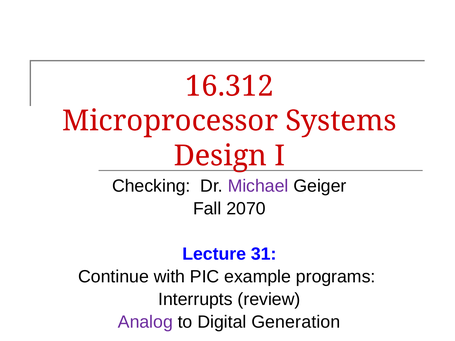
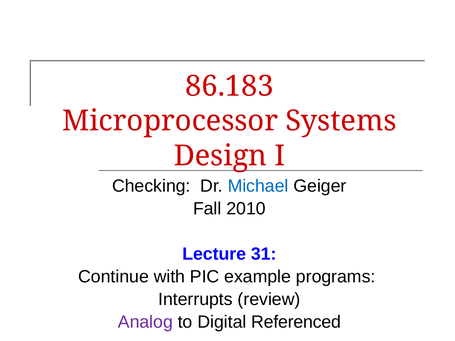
16.312: 16.312 -> 86.183 (229, 86)
Michael colour: purple -> blue (258, 186)
2070: 2070 -> 2010 (246, 209)
Generation: Generation -> Referenced (296, 322)
